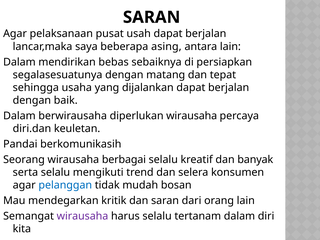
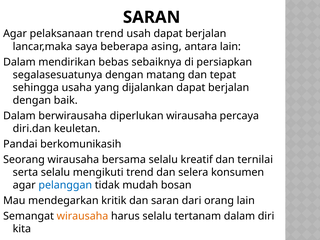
pelaksanaan pusat: pusat -> trend (110, 34)
berbagai: berbagai -> bersama (124, 160)
banyak: banyak -> ternilai (255, 160)
wirausaha colour: purple -> orange (82, 216)
